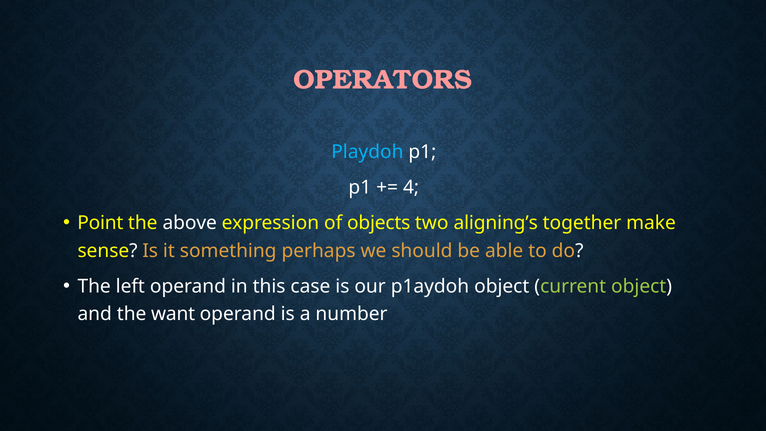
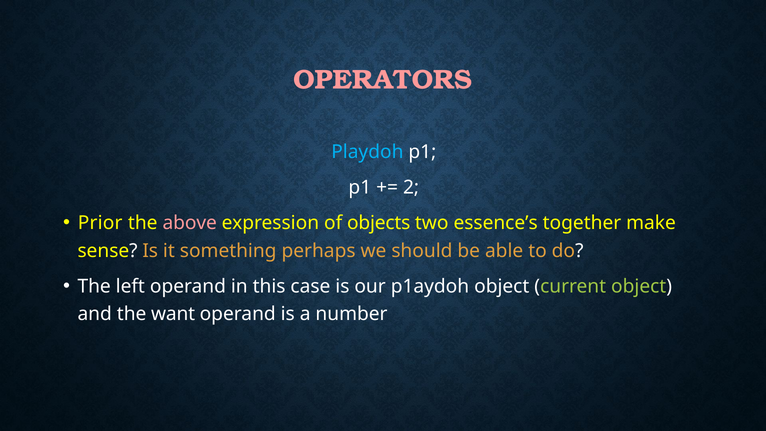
4: 4 -> 2 (411, 188)
Point: Point -> Prior (100, 223)
above colour: white -> pink (190, 223)
aligning’s: aligning’s -> essence’s (496, 223)
